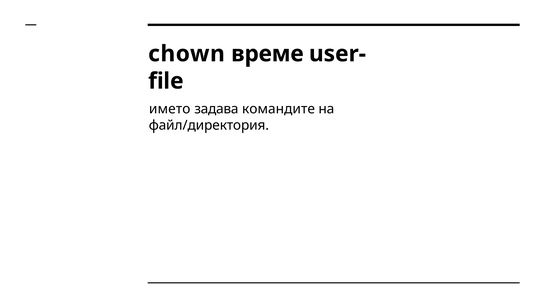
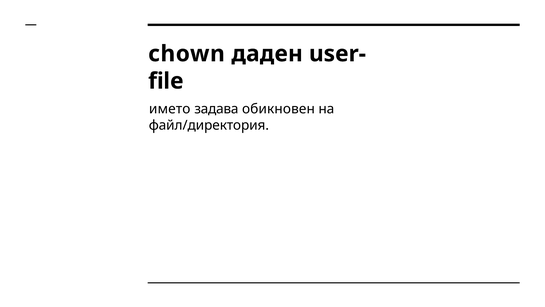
време: време -> даден (267, 54)
командите: командите -> обикновен (278, 109)
